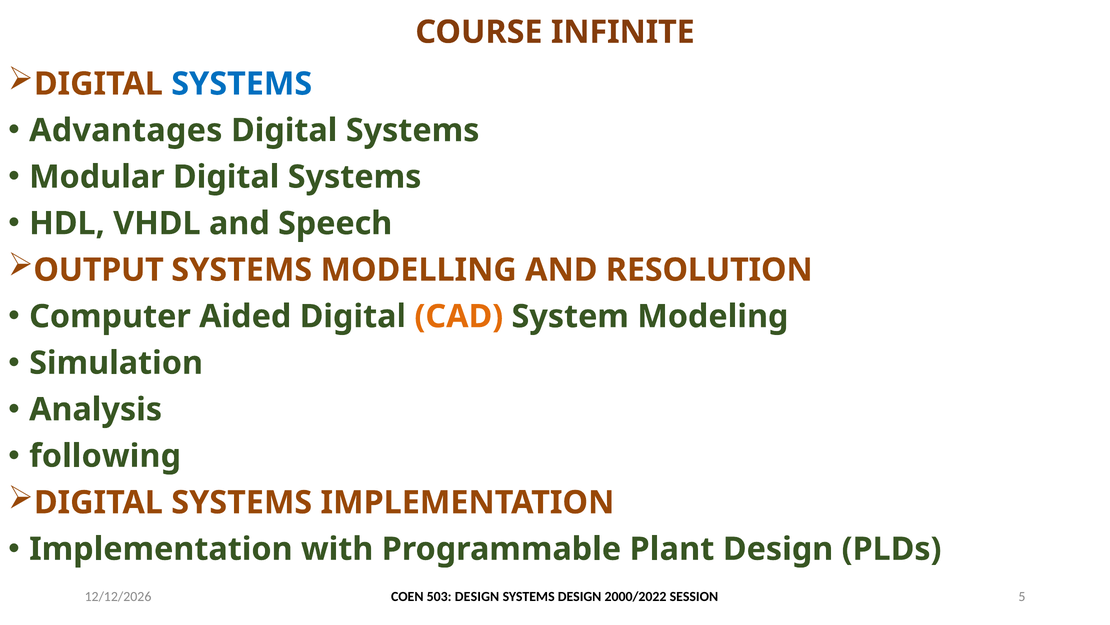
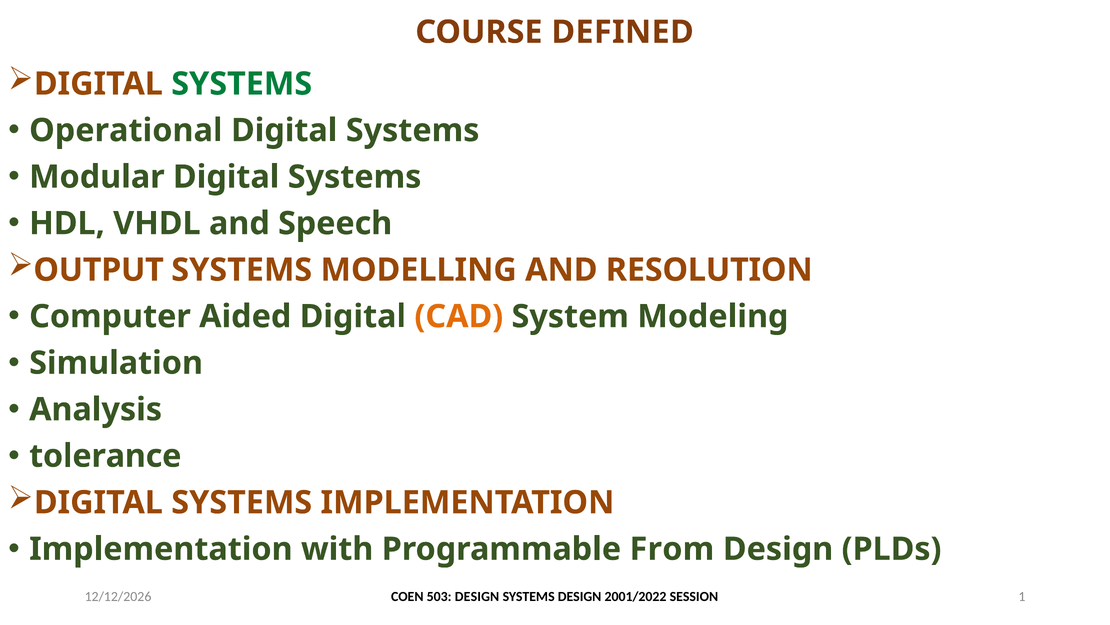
INFINITE: INFINITE -> DEFINED (623, 32)
SYSTEMS colour: blue -> green (242, 84)
Advantages: Advantages -> Operational (126, 130)
following: following -> tolerance (105, 456)
Plant: Plant -> From (672, 549)
2000/2022: 2000/2022 -> 2001/2022 (636, 596)
5: 5 -> 1 (1022, 596)
